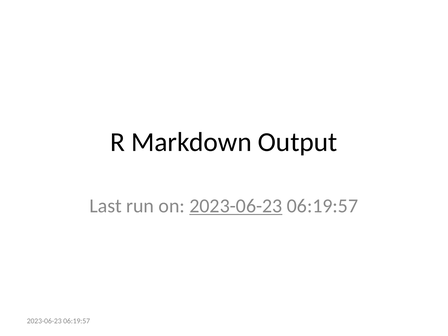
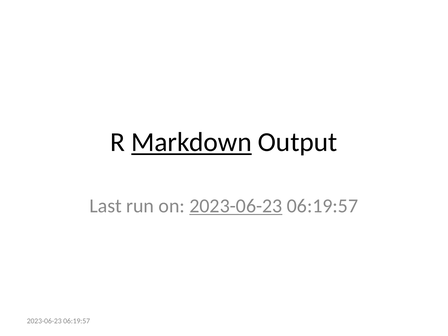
Markdown underline: none -> present (192, 142)
